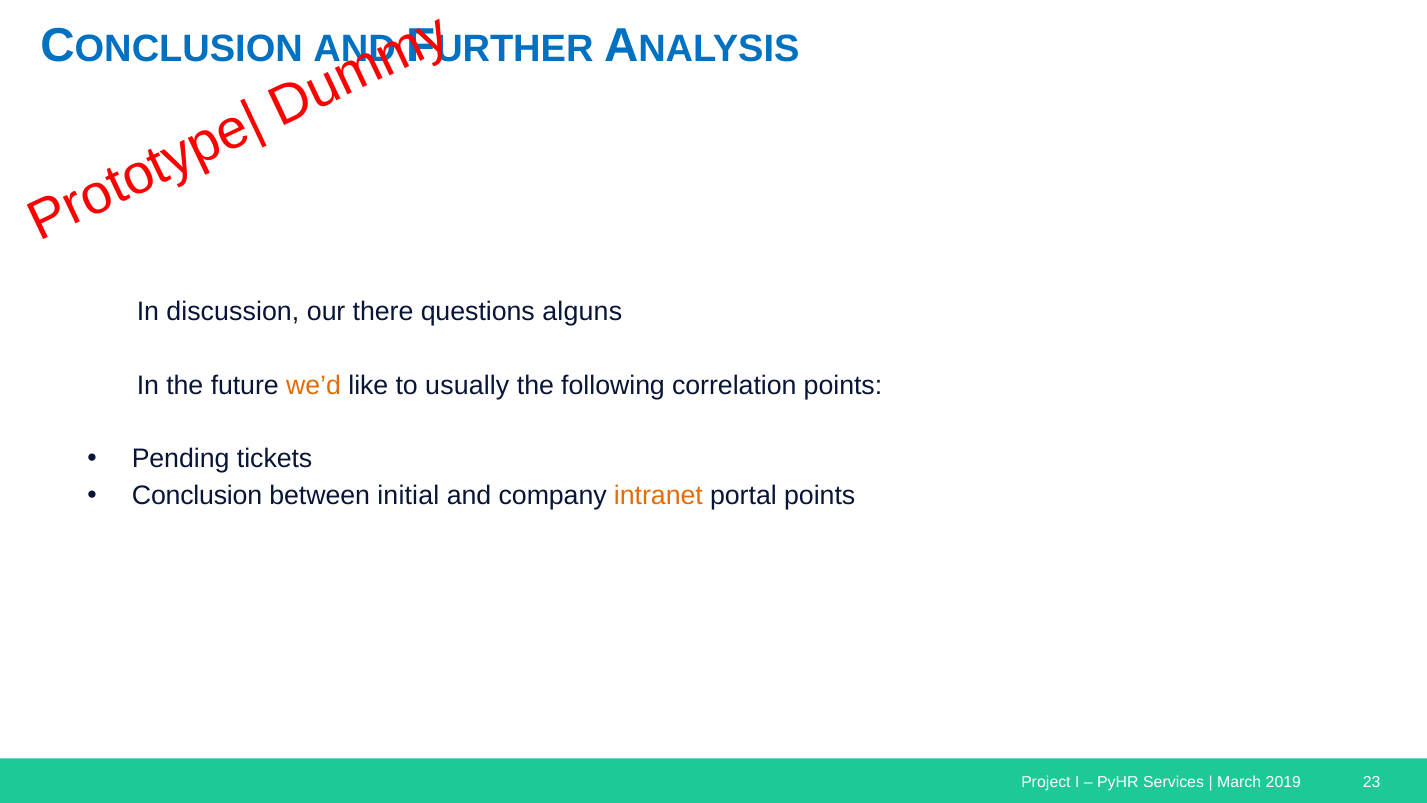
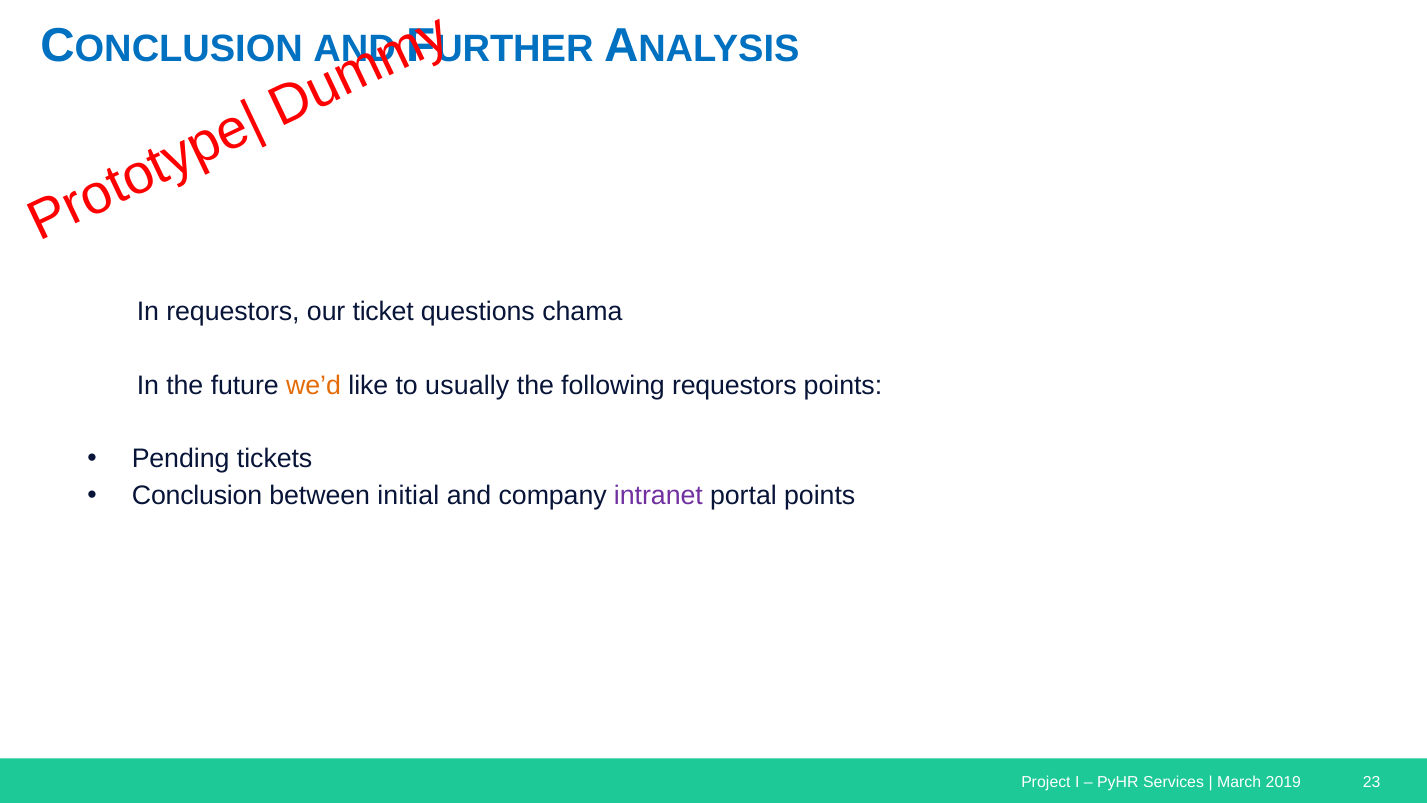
In discussion: discussion -> requestors (233, 311)
there: there -> ticket (383, 311)
alguns: alguns -> chama (582, 311)
following correlation: correlation -> requestors (734, 385)
intranet colour: orange -> purple (658, 496)
